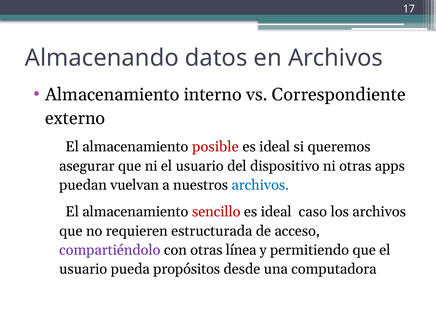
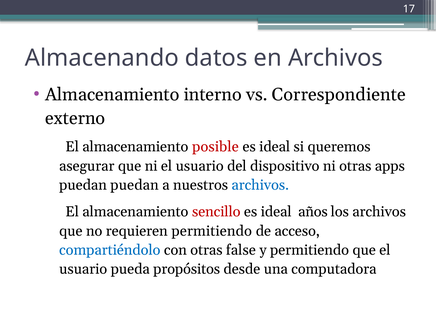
puedan vuelvan: vuelvan -> puedan (134, 185)
caso: caso -> años (313, 212)
requieren estructurada: estructurada -> permitiendo (212, 231)
compartiéndolo colour: purple -> blue (110, 250)
línea: línea -> false (241, 250)
